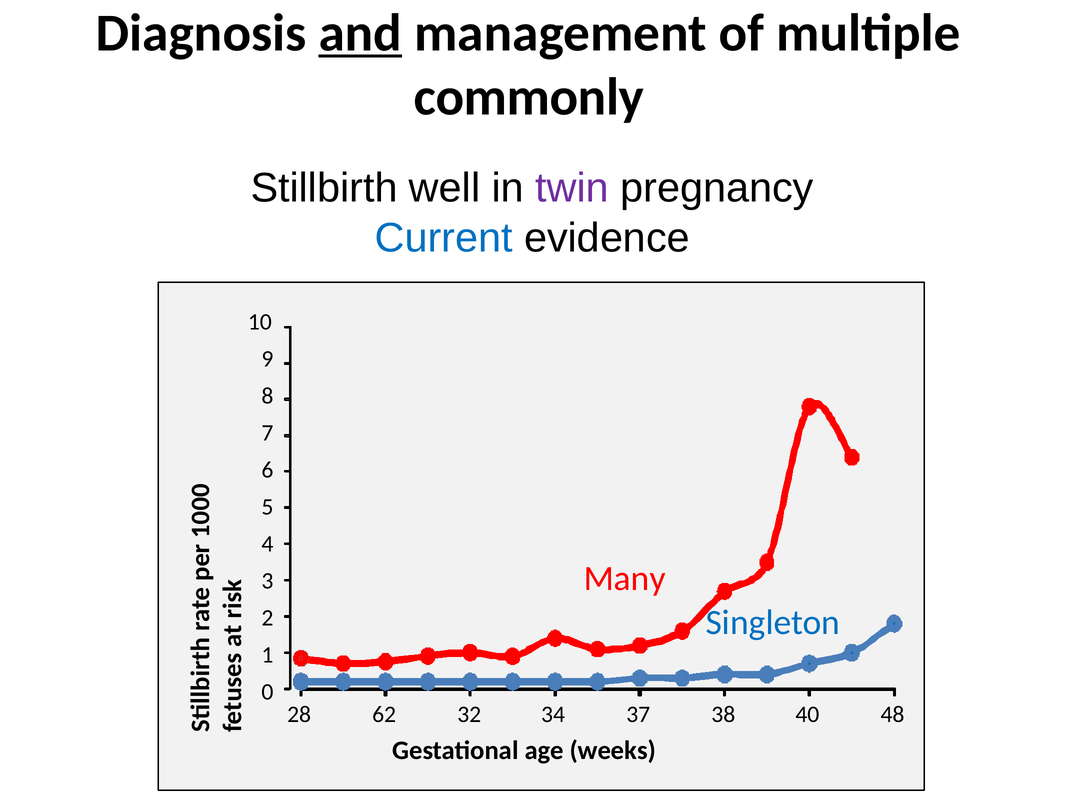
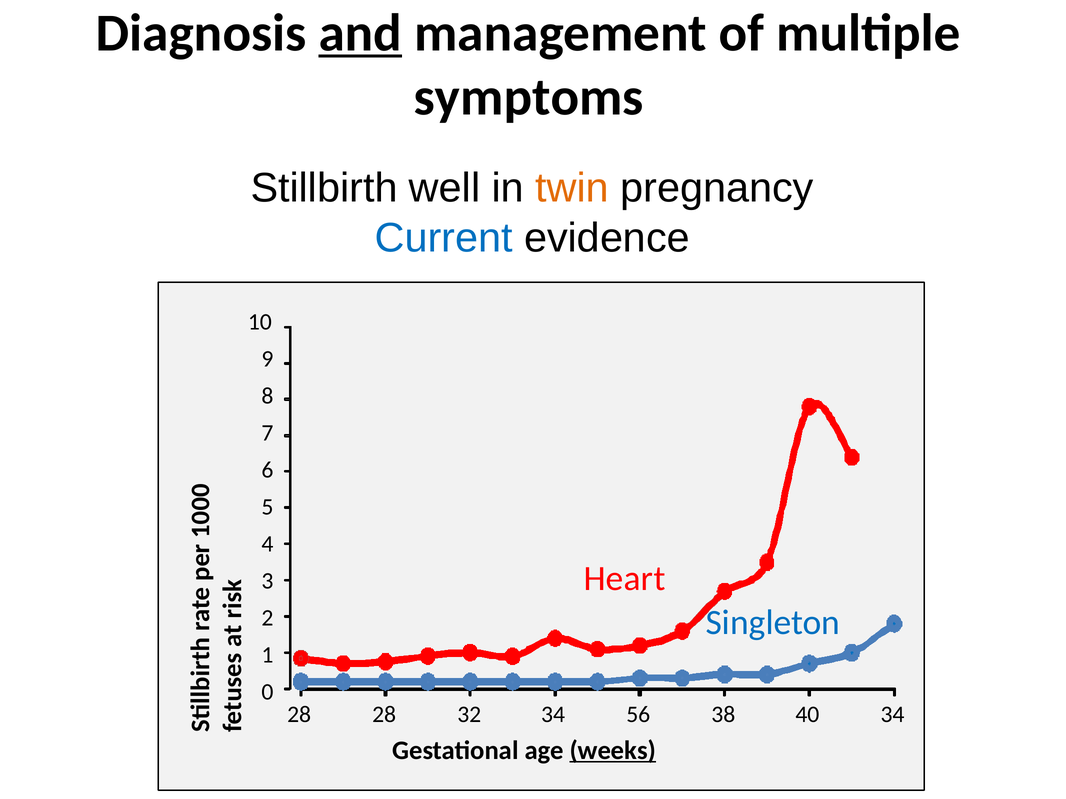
commonly: commonly -> symptoms (529, 97)
twin colour: purple -> orange (572, 188)
Many: Many -> Heart (625, 579)
28 62: 62 -> 28 (384, 715)
37: 37 -> 56 (638, 715)
40 48: 48 -> 34 (893, 715)
weeks underline: none -> present (613, 751)
